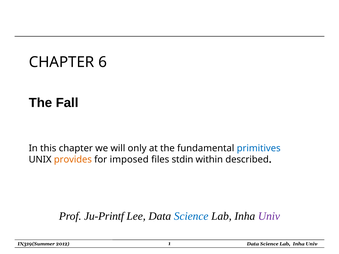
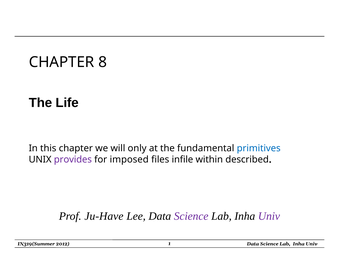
6: 6 -> 8 (103, 62)
Fall: Fall -> Life (67, 103)
provides colour: orange -> purple (73, 160)
stdin: stdin -> infile (182, 160)
Ju-Printf: Ju-Printf -> Ju-Have (104, 216)
Science colour: blue -> purple (191, 216)
